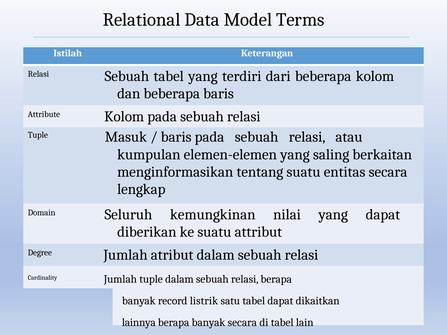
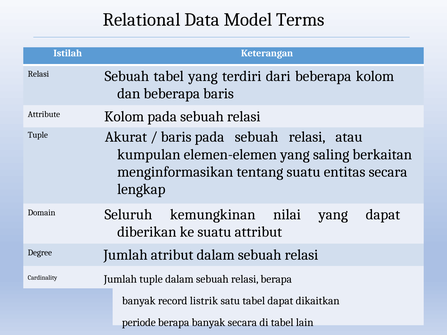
Masuk: Masuk -> Akurat (126, 137)
lainnya: lainnya -> periode (139, 323)
